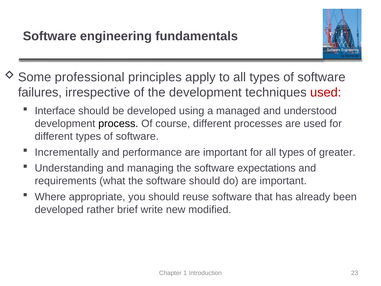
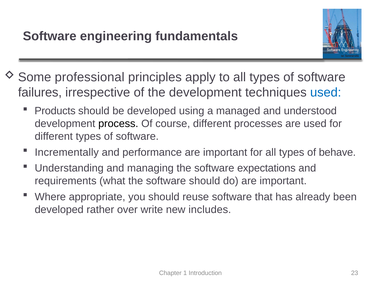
used colour: red -> blue (326, 92)
Interface: Interface -> Products (55, 111)
greater: greater -> behave (337, 152)
brief: brief -> over (127, 209)
modified: modified -> includes (210, 209)
